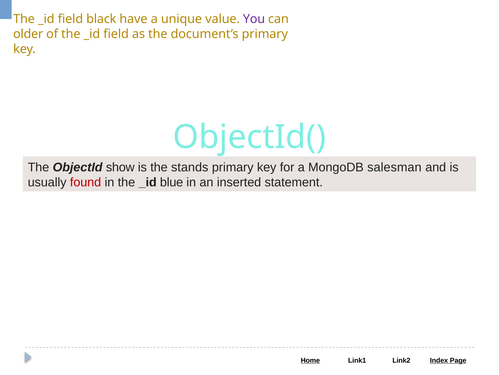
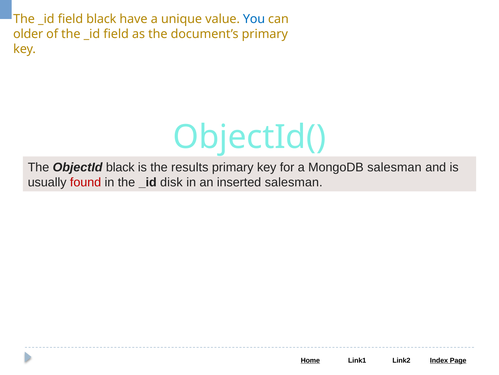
You colour: purple -> blue (254, 19)
ObjectId show: show -> black (120, 167)
stands: stands -> results (190, 167)
blue: blue -> disk (171, 182)
inserted statement: statement -> salesman (294, 182)
